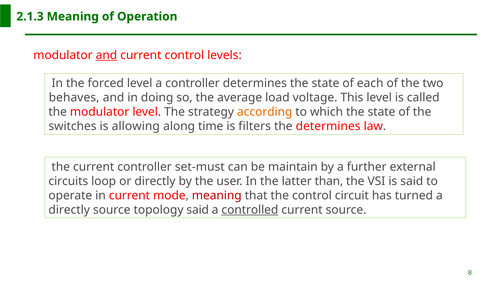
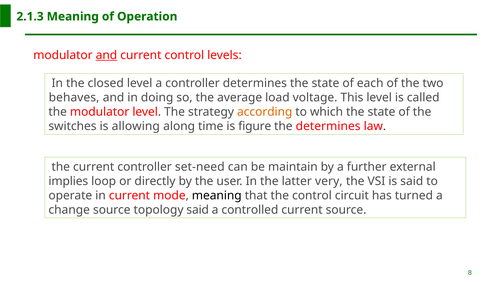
forced: forced -> closed (106, 83)
filters: filters -> figure (255, 126)
set-must: set-must -> set-need (200, 167)
circuits: circuits -> implies (68, 181)
than: than -> very (329, 181)
meaning colour: red -> black (217, 196)
directly: directly -> change (69, 210)
controlled underline: present -> none (250, 210)
